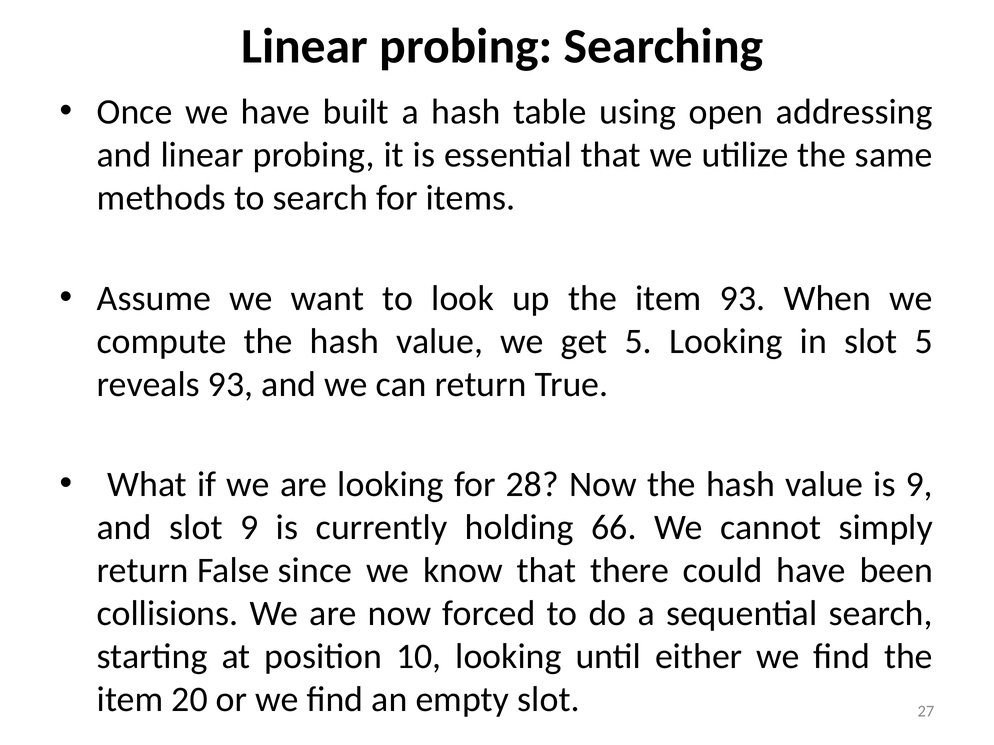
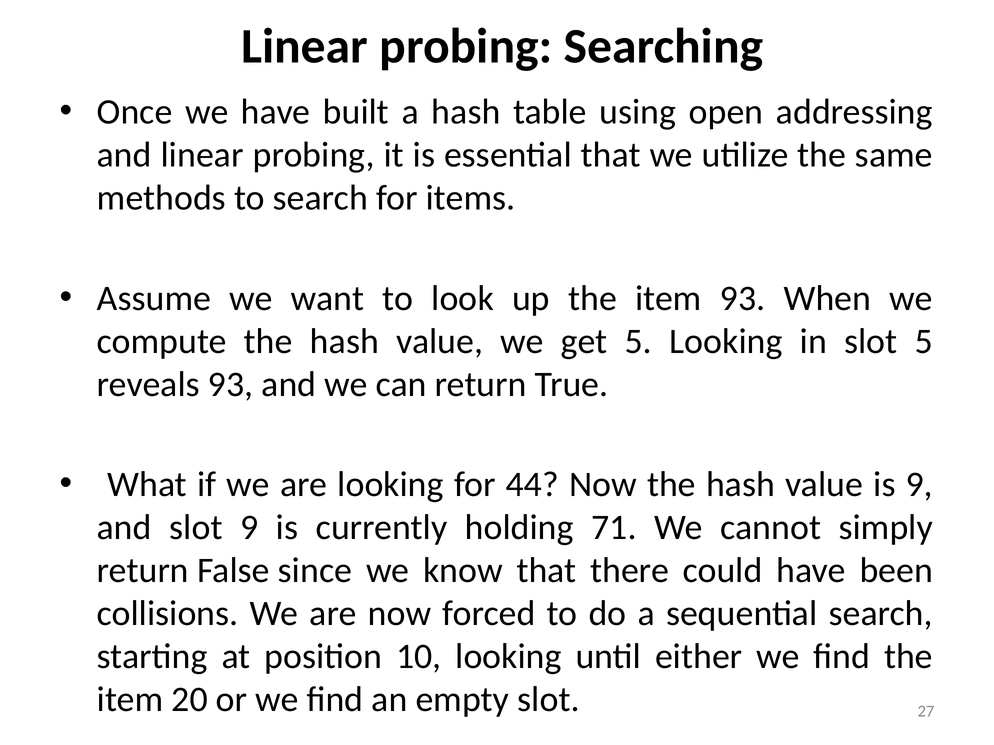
28: 28 -> 44 (532, 485)
66: 66 -> 71 (614, 528)
